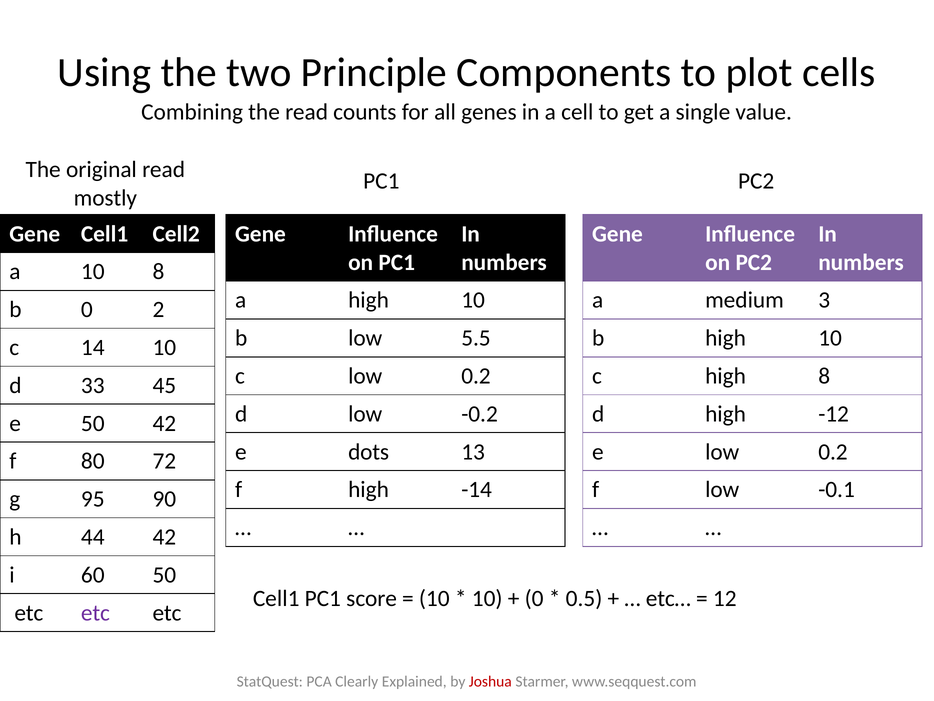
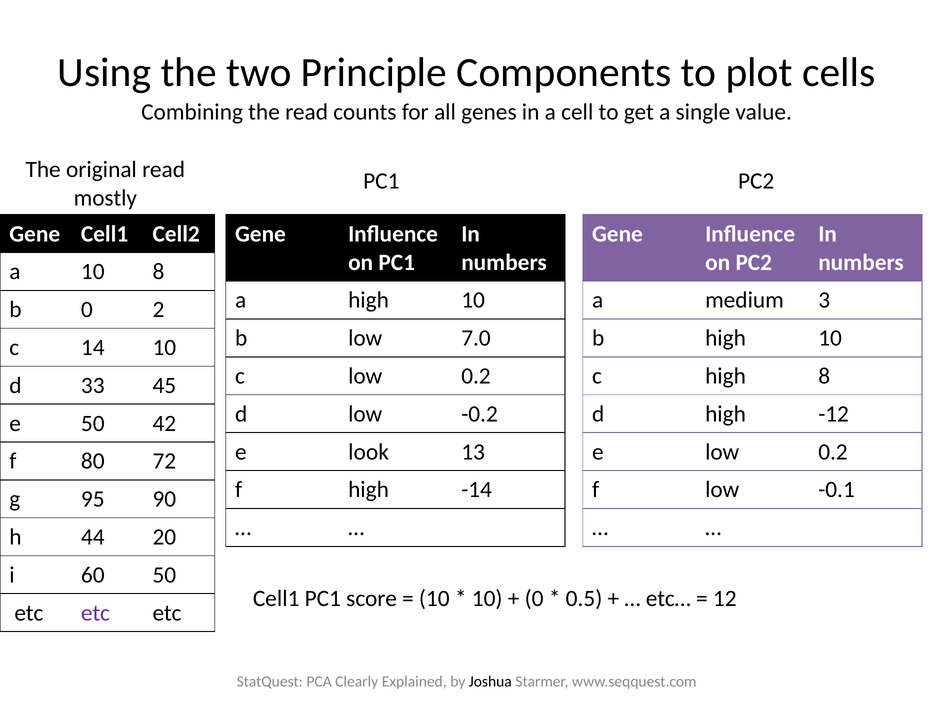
5.5: 5.5 -> 7.0 (476, 338)
dots: dots -> look (369, 452)
44 42: 42 -> 20 (164, 537)
Joshua colour: red -> black (490, 681)
